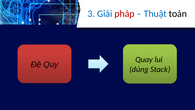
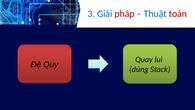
toán colour: black -> red (178, 14)
